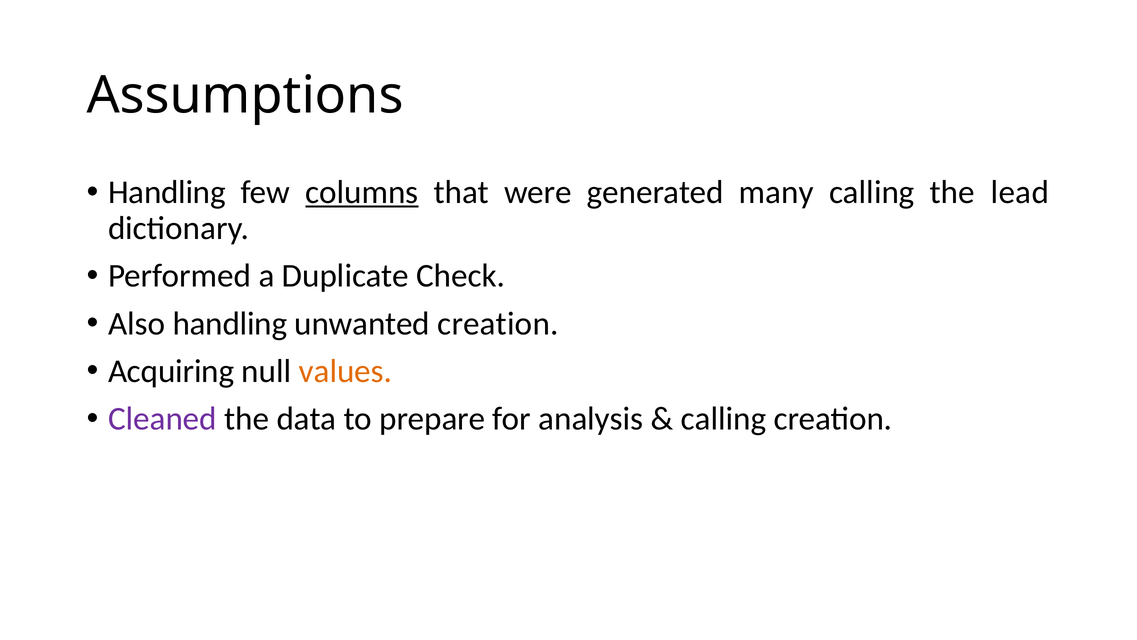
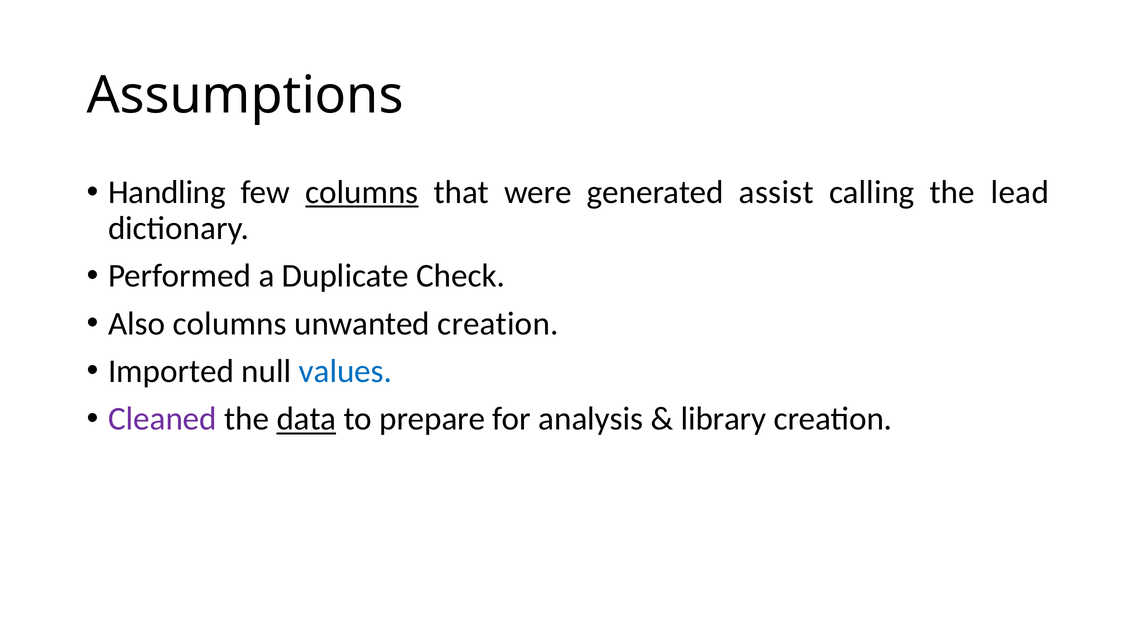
many: many -> assist (776, 192)
Also handling: handling -> columns (230, 323)
Acquiring: Acquiring -> Imported (171, 371)
values colour: orange -> blue (345, 371)
data underline: none -> present (306, 419)
calling: calling -> library (724, 419)
